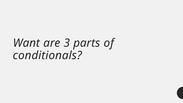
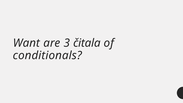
parts: parts -> čitala (87, 43)
